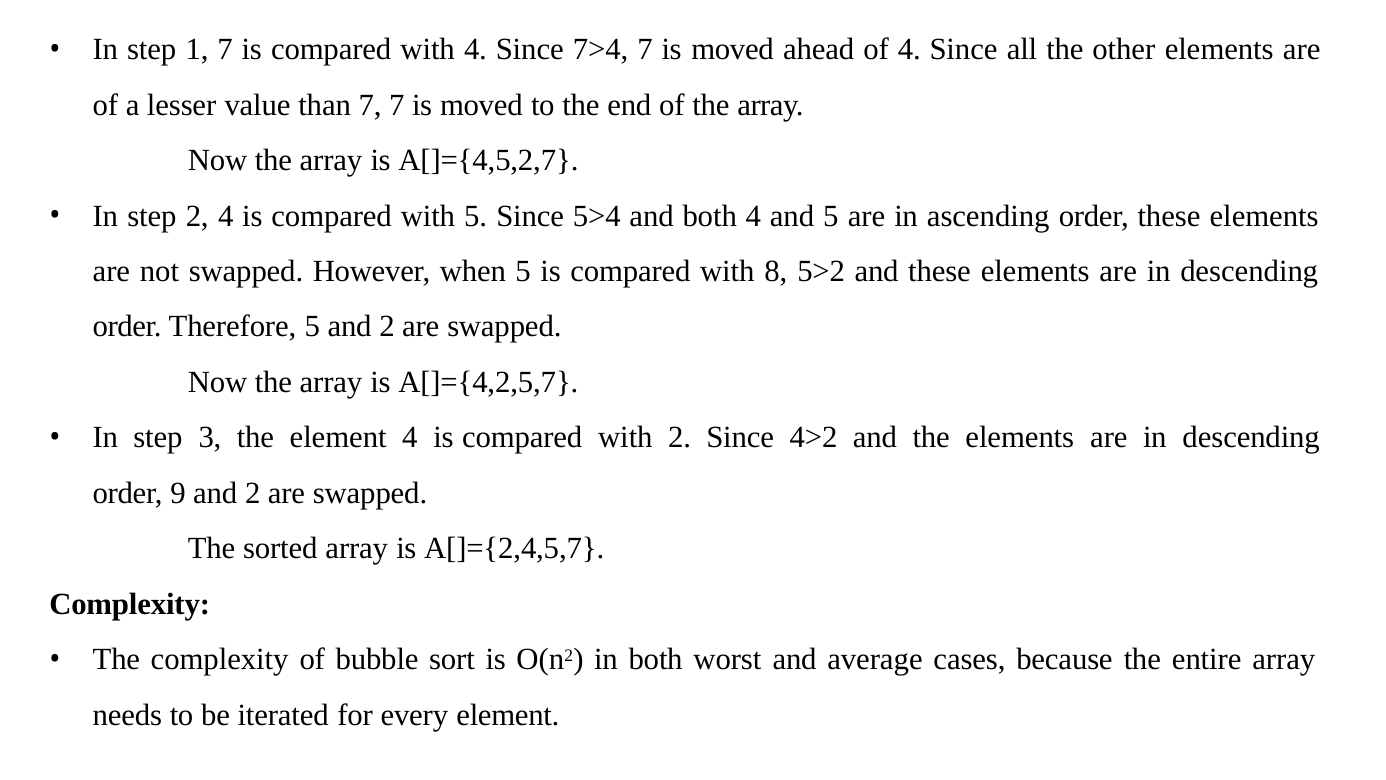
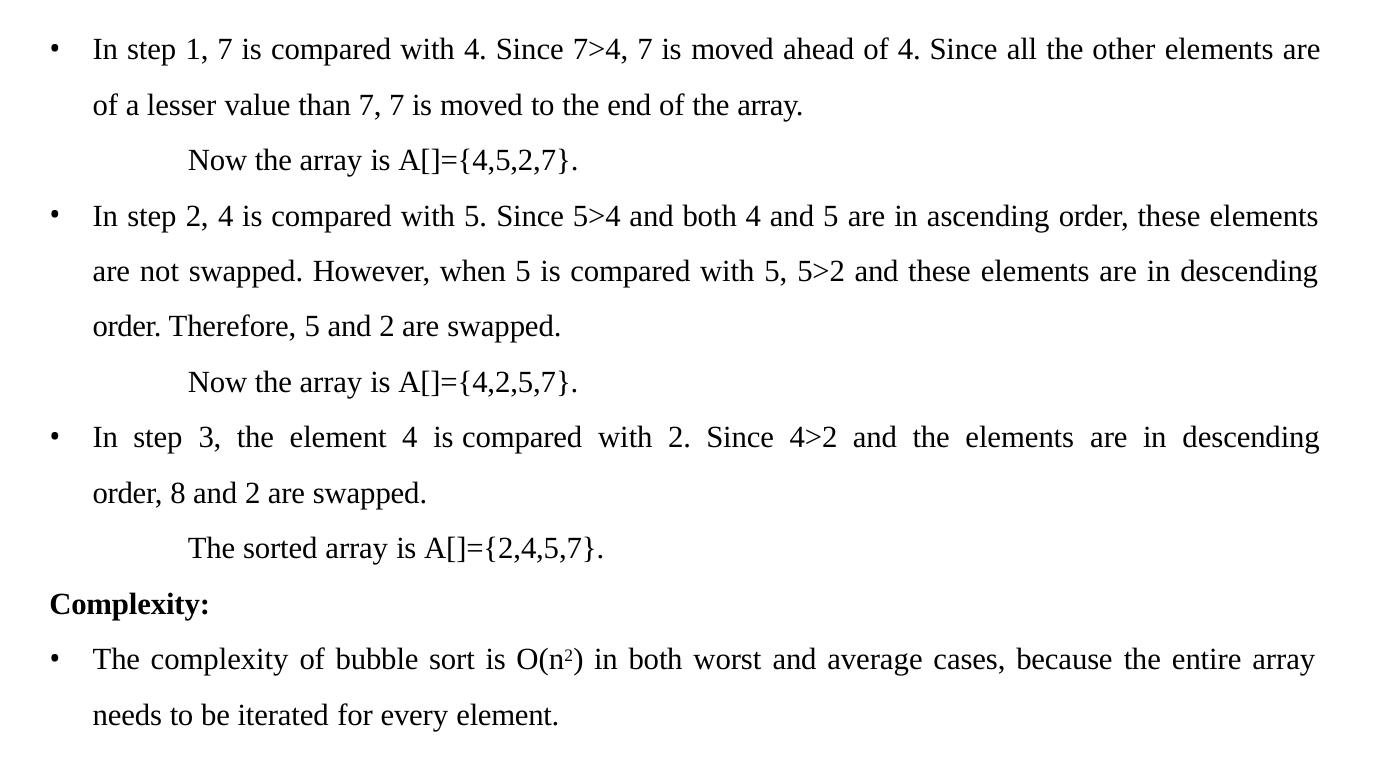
8: 8 -> 5 (776, 271)
9: 9 -> 8 (178, 493)
